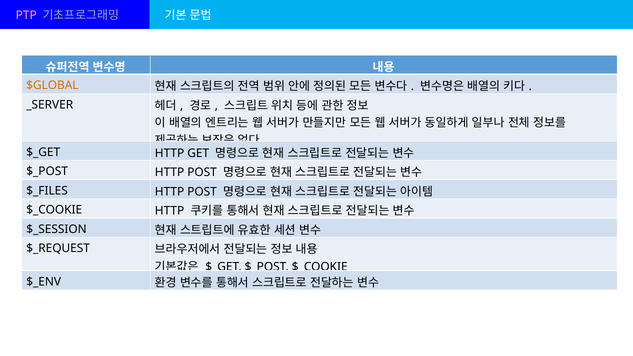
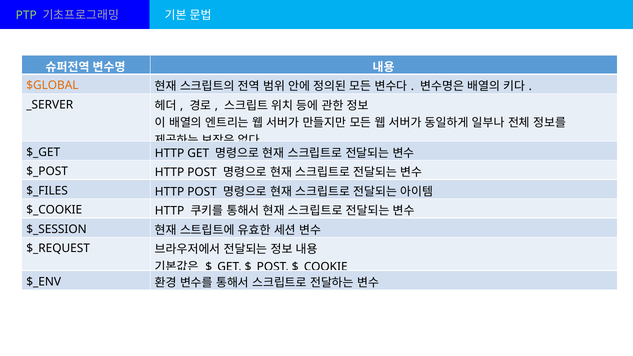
PTP colour: pink -> light green (26, 15)
